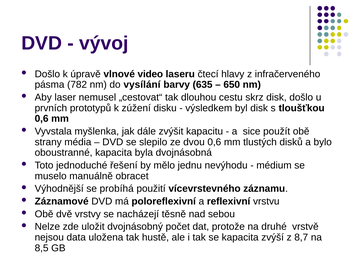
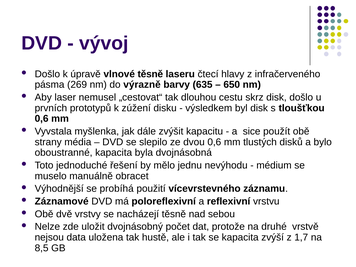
vlnové video: video -> těsně (150, 74)
782: 782 -> 269 (77, 85)
vysílání: vysílání -> výrazně (142, 85)
8,7: 8,7 -> 1,7 (301, 237)
